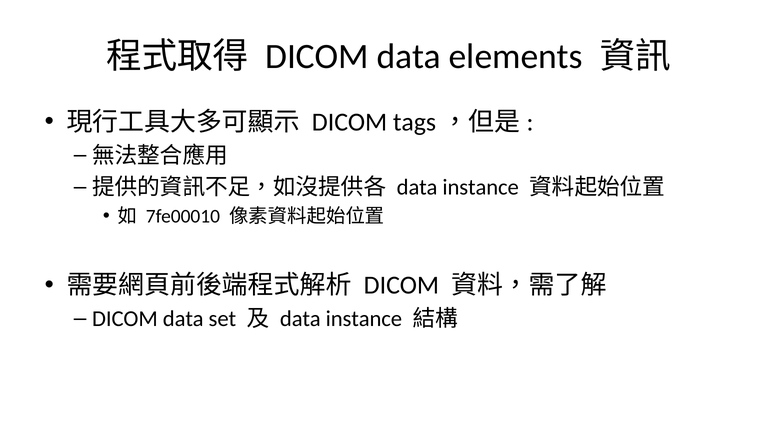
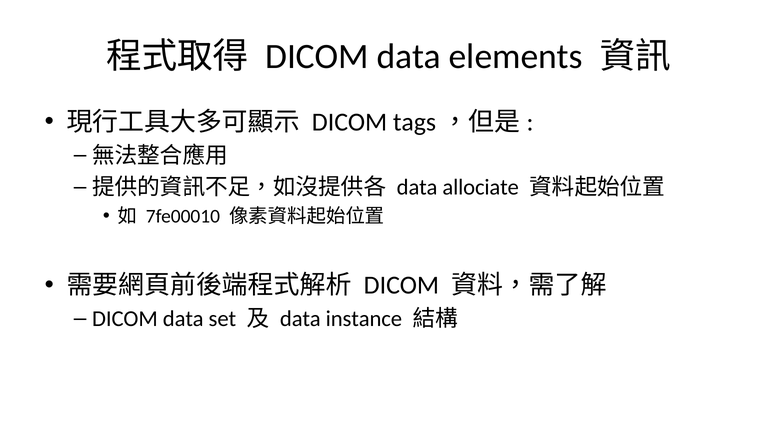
instance: instance -> allociate (481, 187)
